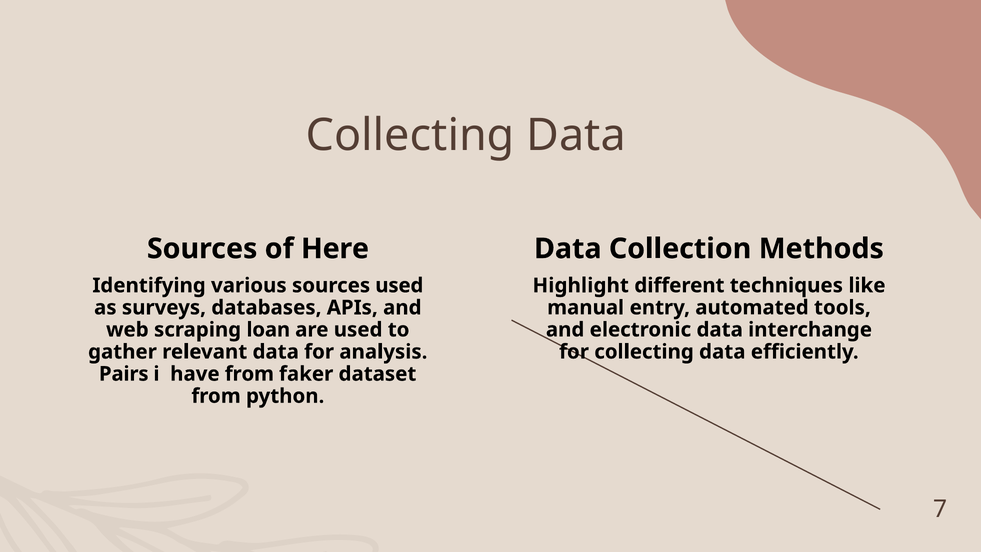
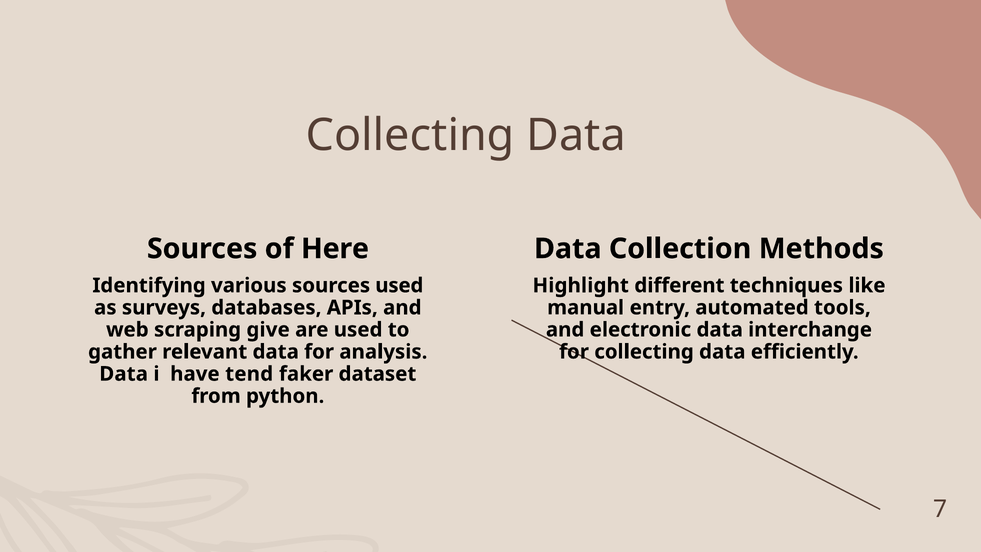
loan: loan -> give (268, 330)
Pairs: Pairs -> Data (124, 374)
have from: from -> tend (249, 374)
